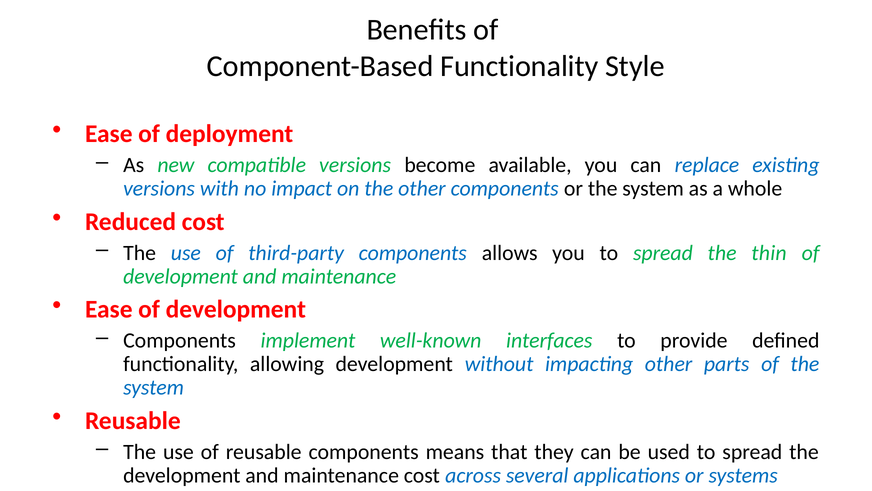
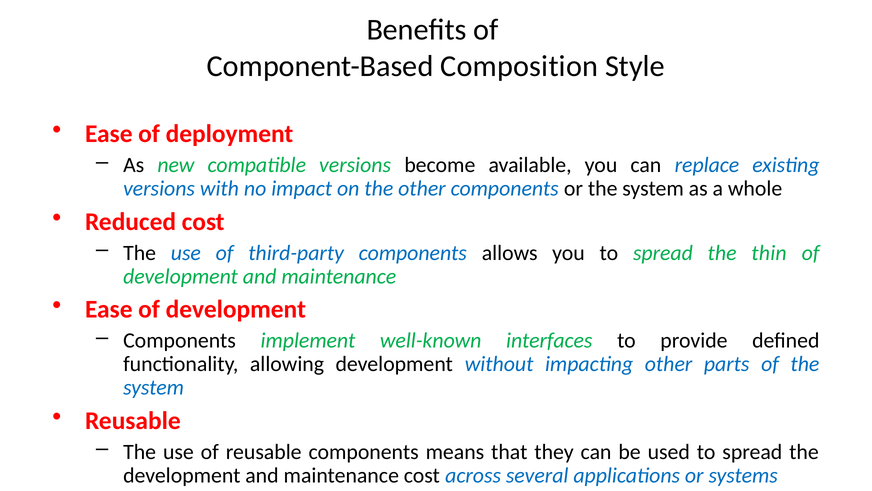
Component-Based Functionality: Functionality -> Composition (519, 66)
